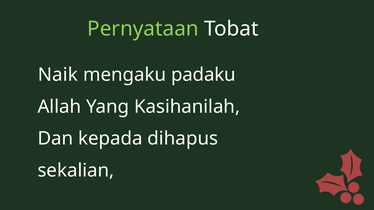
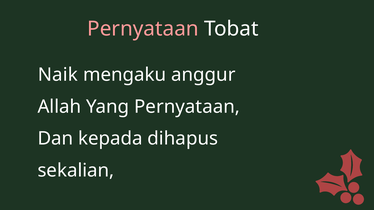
Pernyataan colour: light green -> pink (143, 29)
padaku: padaku -> anggur (203, 75)
Yang Kasihanilah: Kasihanilah -> Pernyataan (187, 107)
